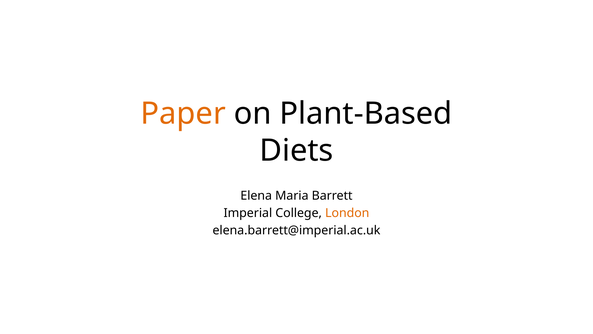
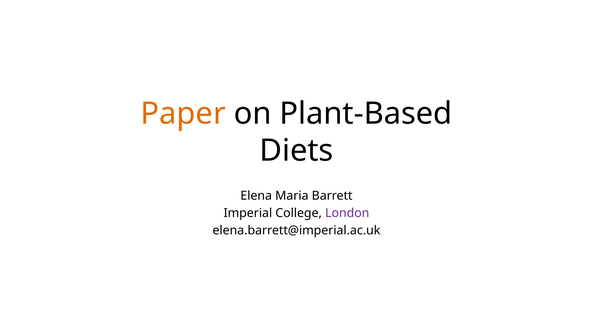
London colour: orange -> purple (347, 213)
